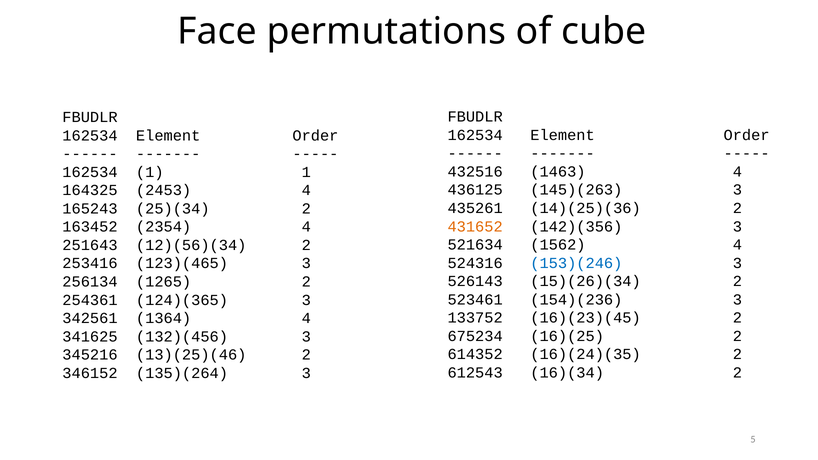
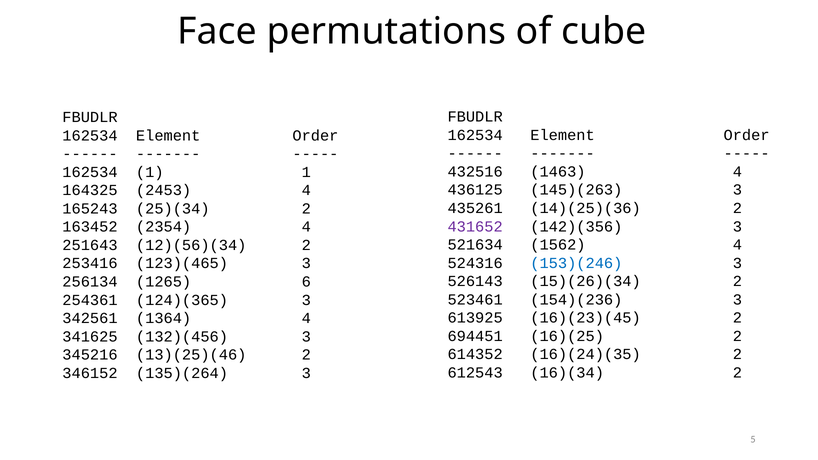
431652 colour: orange -> purple (475, 227)
1265 2: 2 -> 6 (306, 282)
133752: 133752 -> 613925 (475, 318)
675234: 675234 -> 694451 (475, 336)
